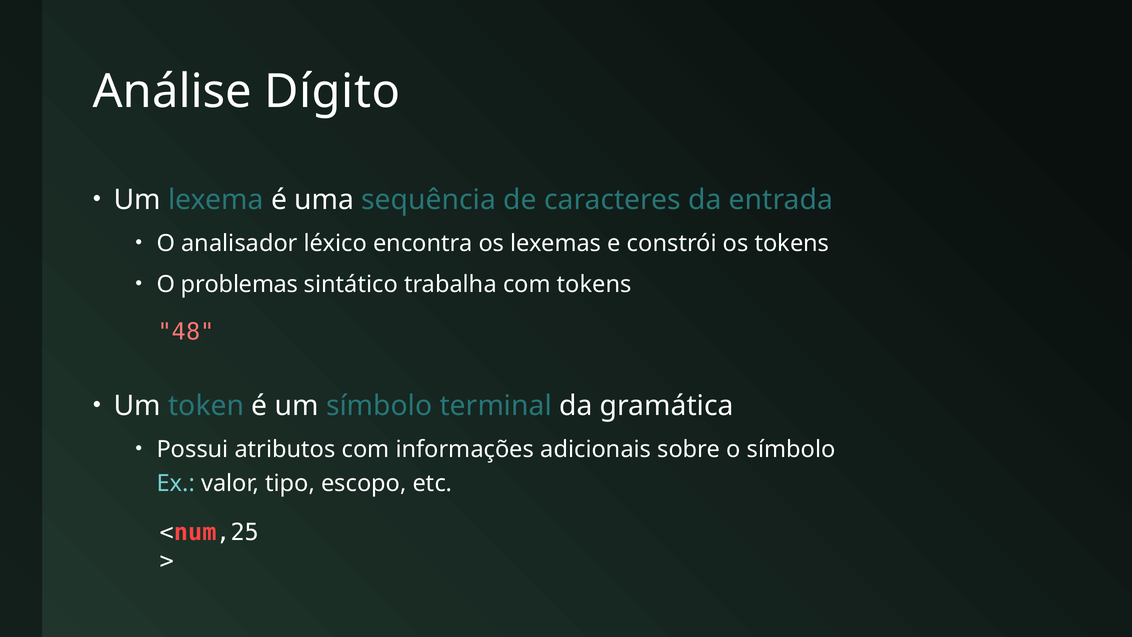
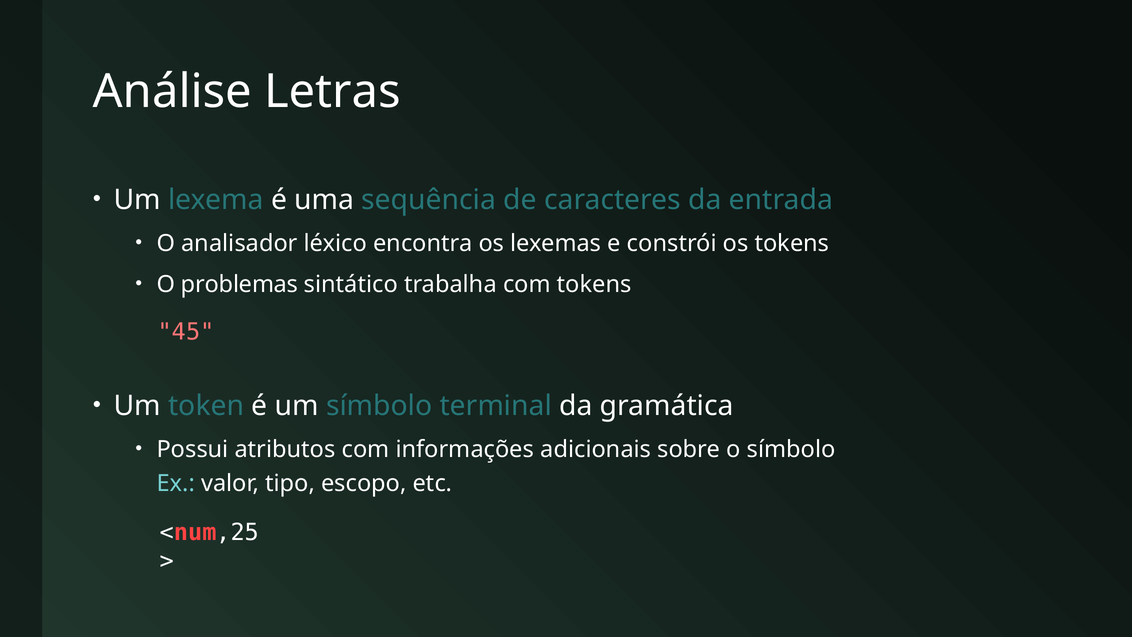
Dígito: Dígito -> Letras (333, 92)
48: 48 -> 45 (186, 332)
